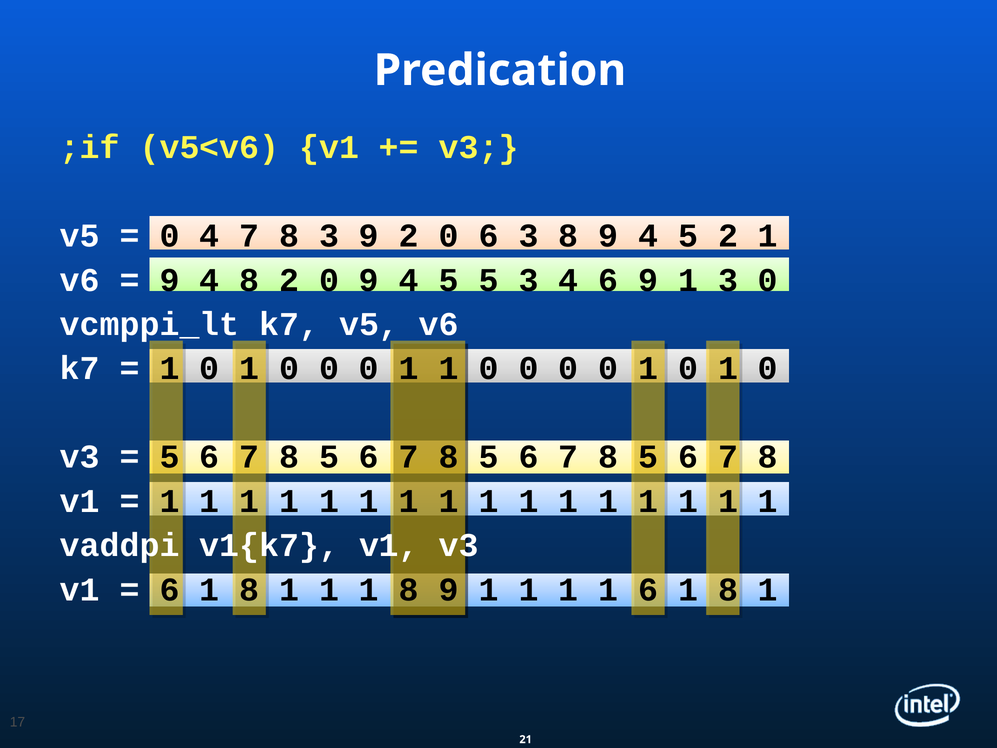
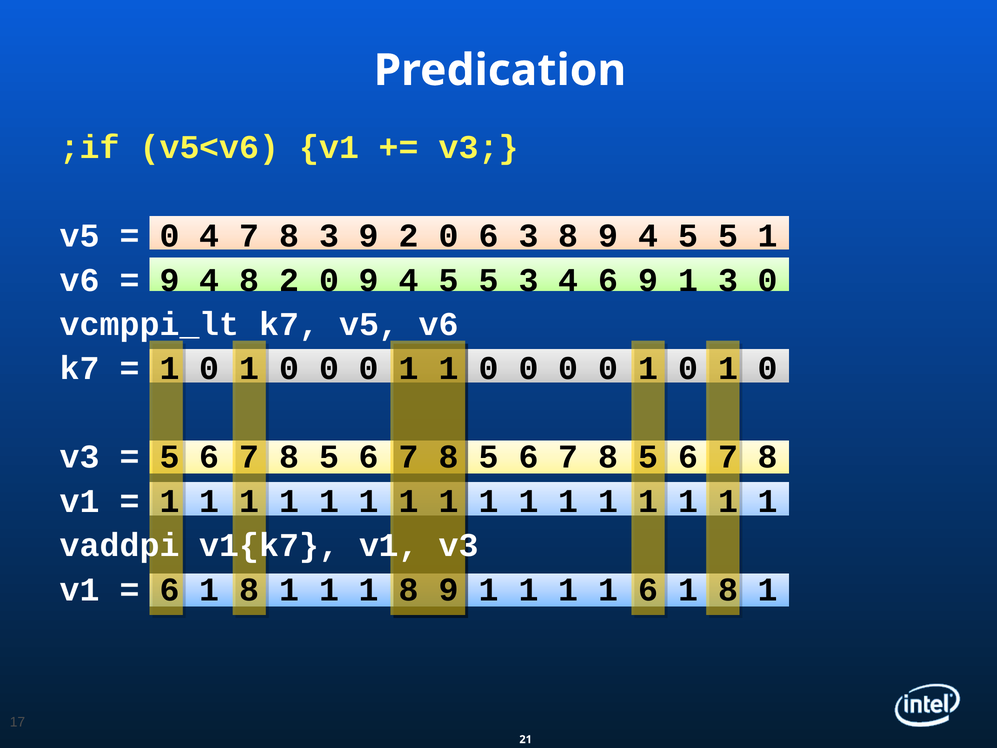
2: 2 -> 5 (728, 236)
